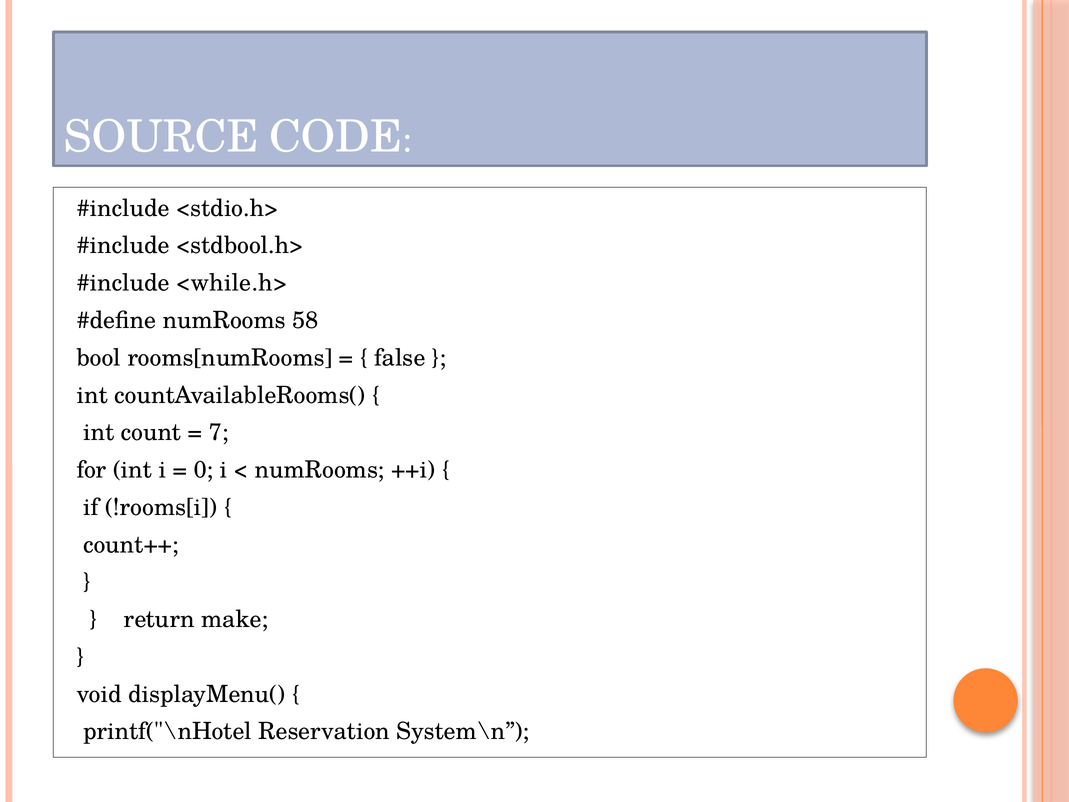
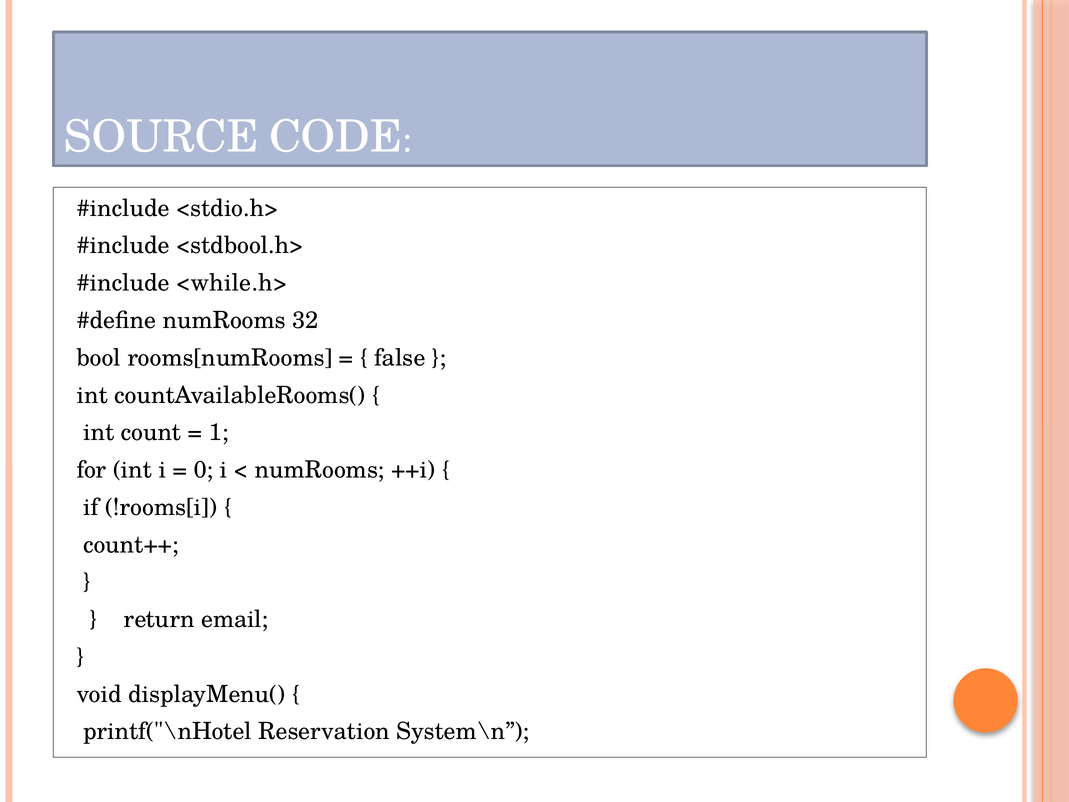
58: 58 -> 32 (305, 320)
7: 7 -> 1 (219, 432)
make: make -> email (235, 619)
